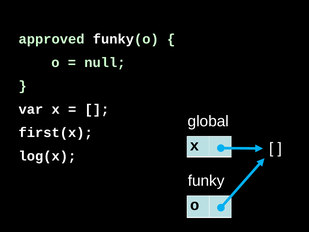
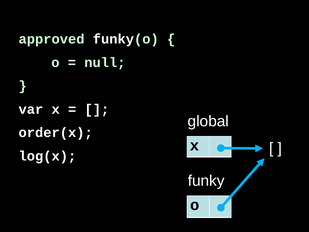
first(x: first(x -> order(x (56, 133)
